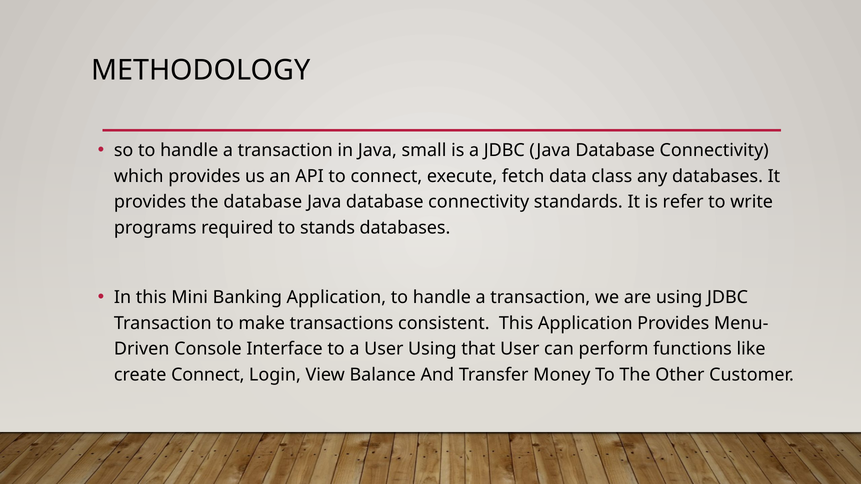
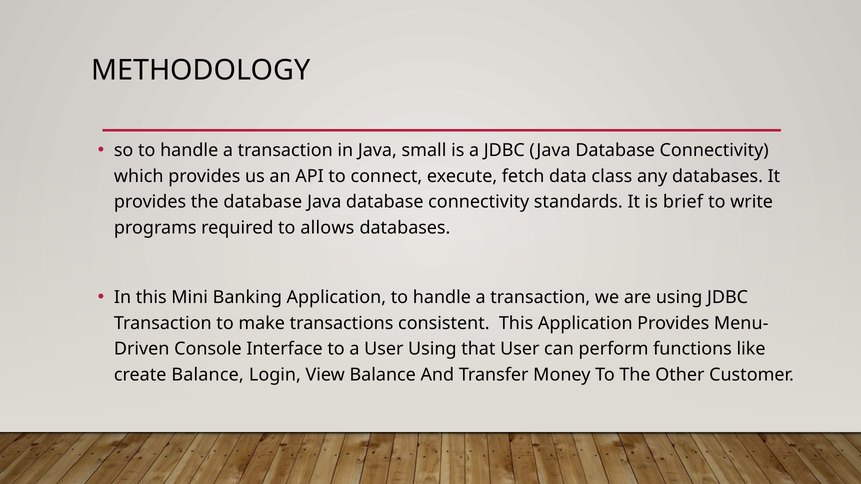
refer: refer -> brief (683, 202)
stands: stands -> allows (327, 228)
create Connect: Connect -> Balance (208, 375)
